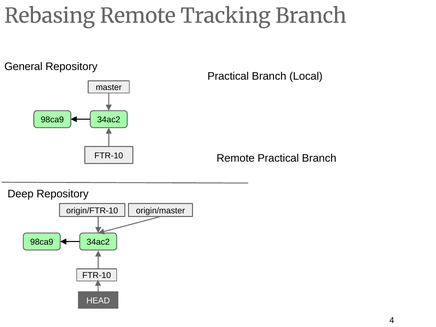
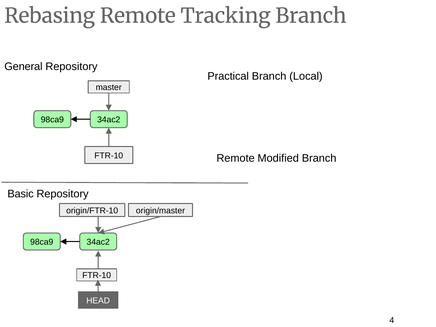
Remote Practical: Practical -> Modified (278, 158)
Deep: Deep -> Basic (21, 194)
